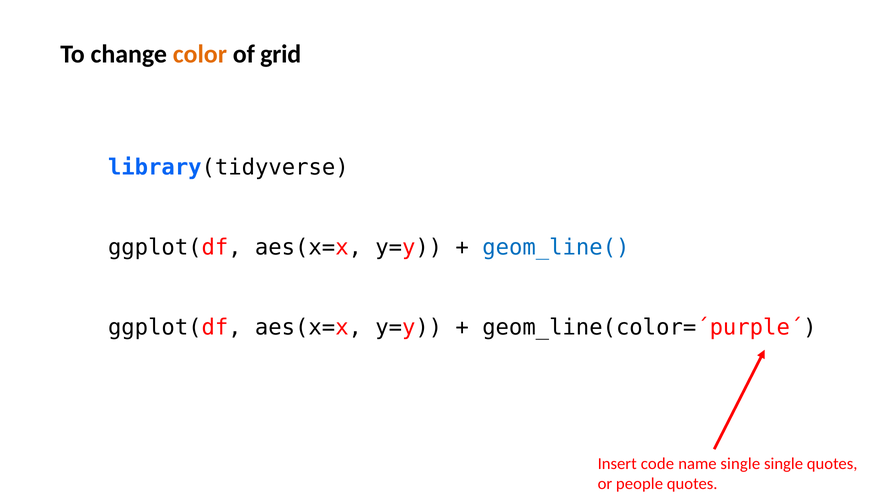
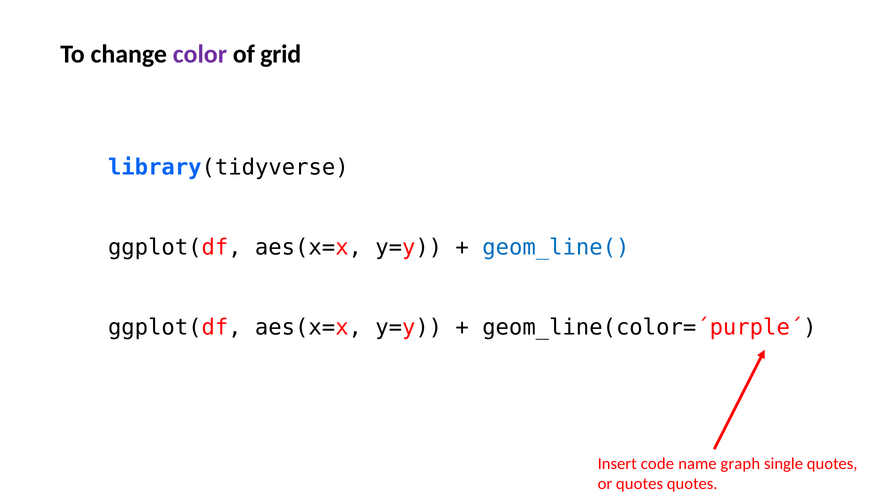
color colour: orange -> purple (200, 54)
name single: single -> graph (740, 464)
or people: people -> quotes (640, 484)
